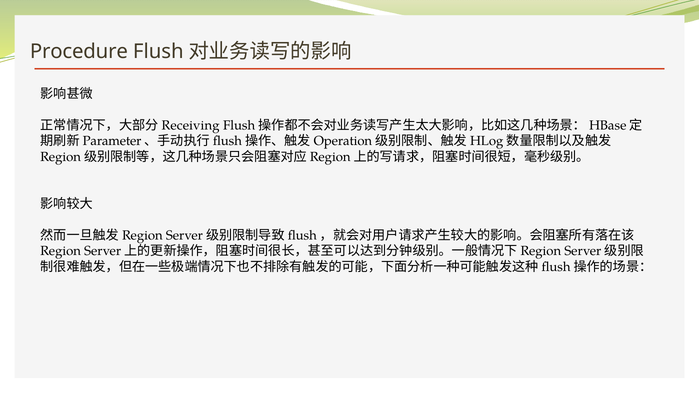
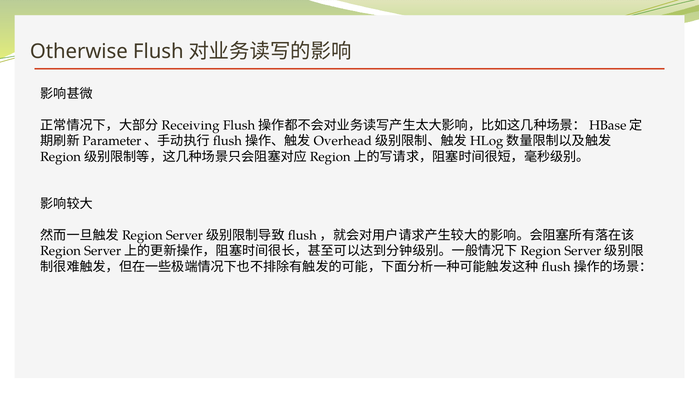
Procedure: Procedure -> Otherwise (79, 52)
Operation: Operation -> Overhead (343, 141)
